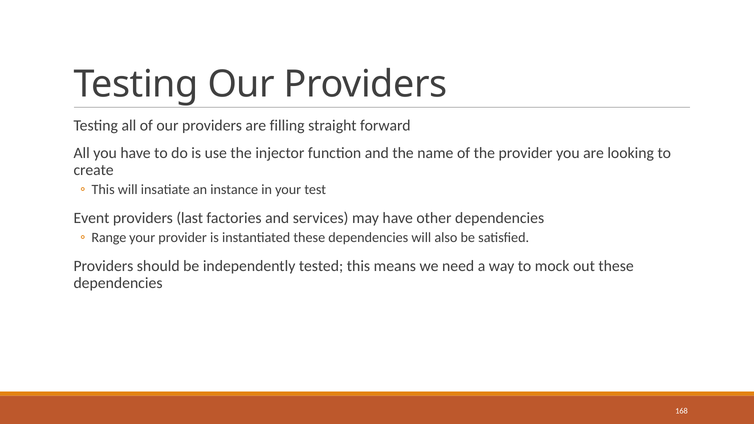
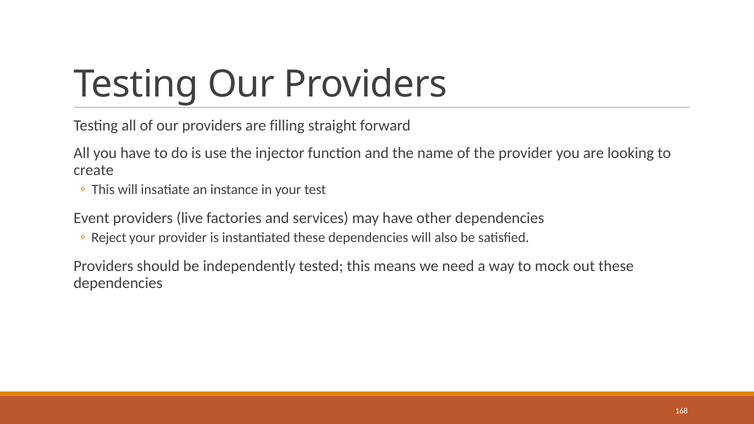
last: last -> live (190, 218)
Range: Range -> Reject (109, 238)
